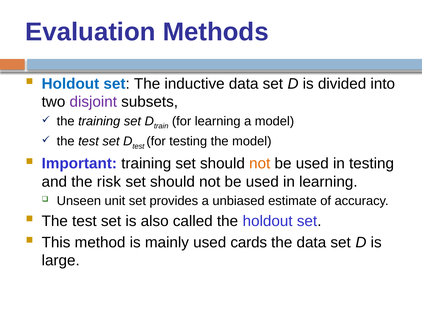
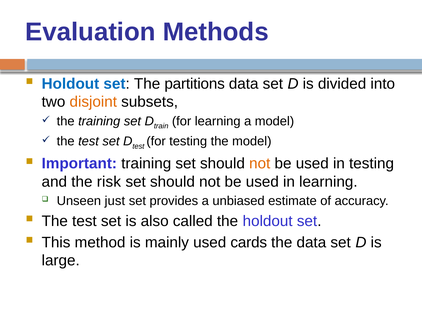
inductive: inductive -> partitions (195, 84)
disjoint colour: purple -> orange (93, 102)
unit: unit -> just (115, 201)
